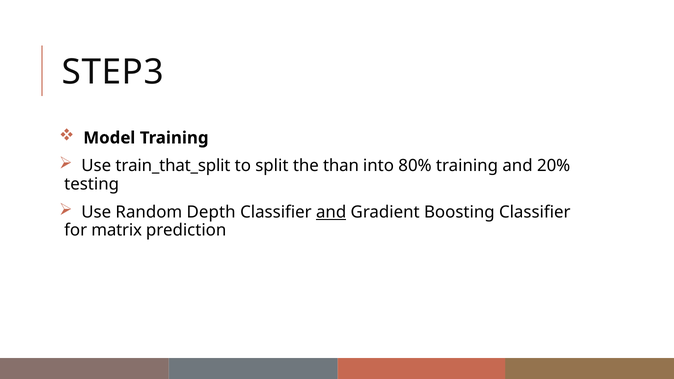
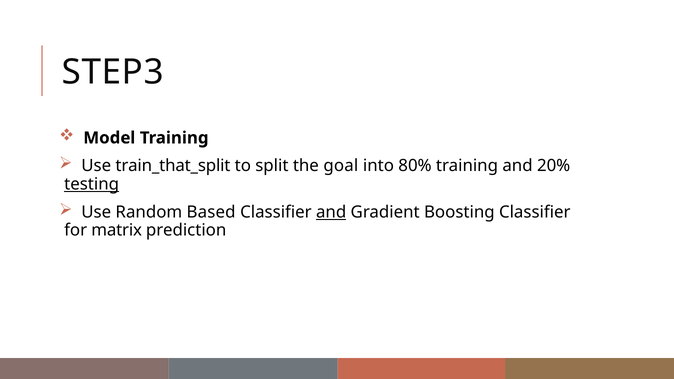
than: than -> goal (341, 166)
testing underline: none -> present (92, 184)
Depth: Depth -> Based (211, 212)
